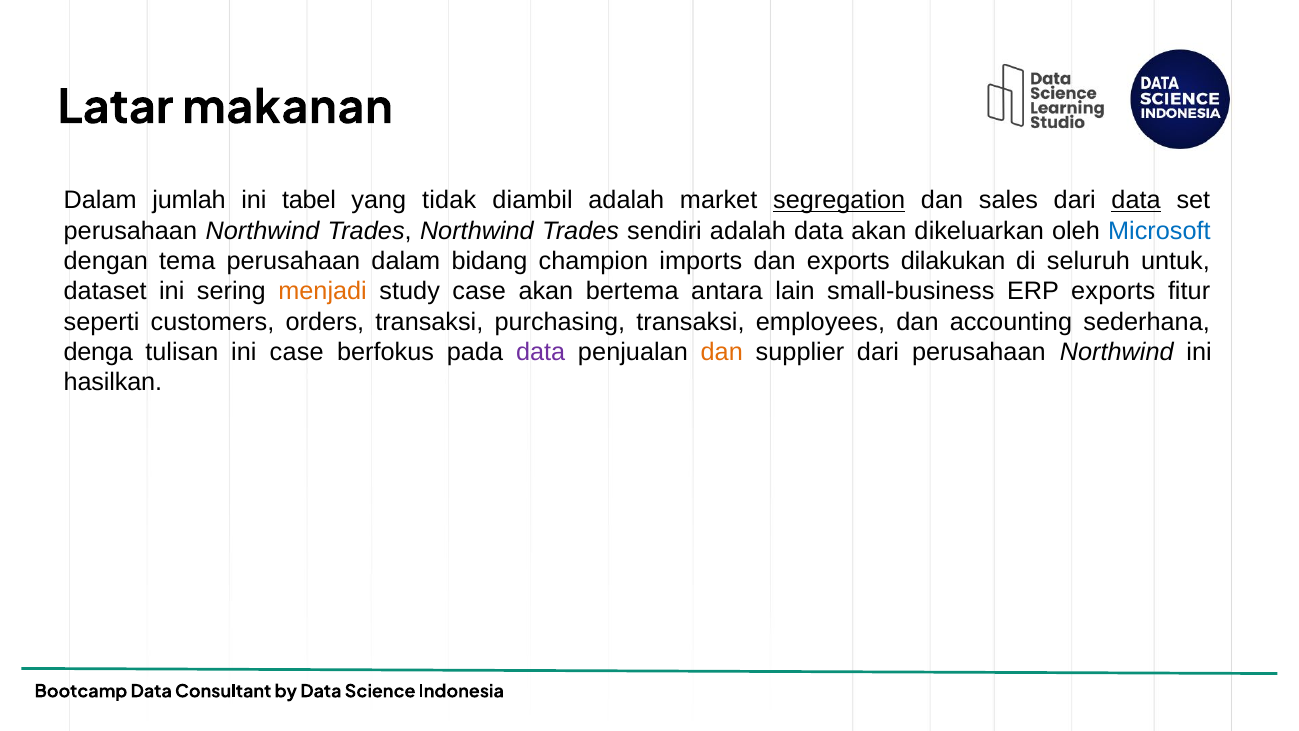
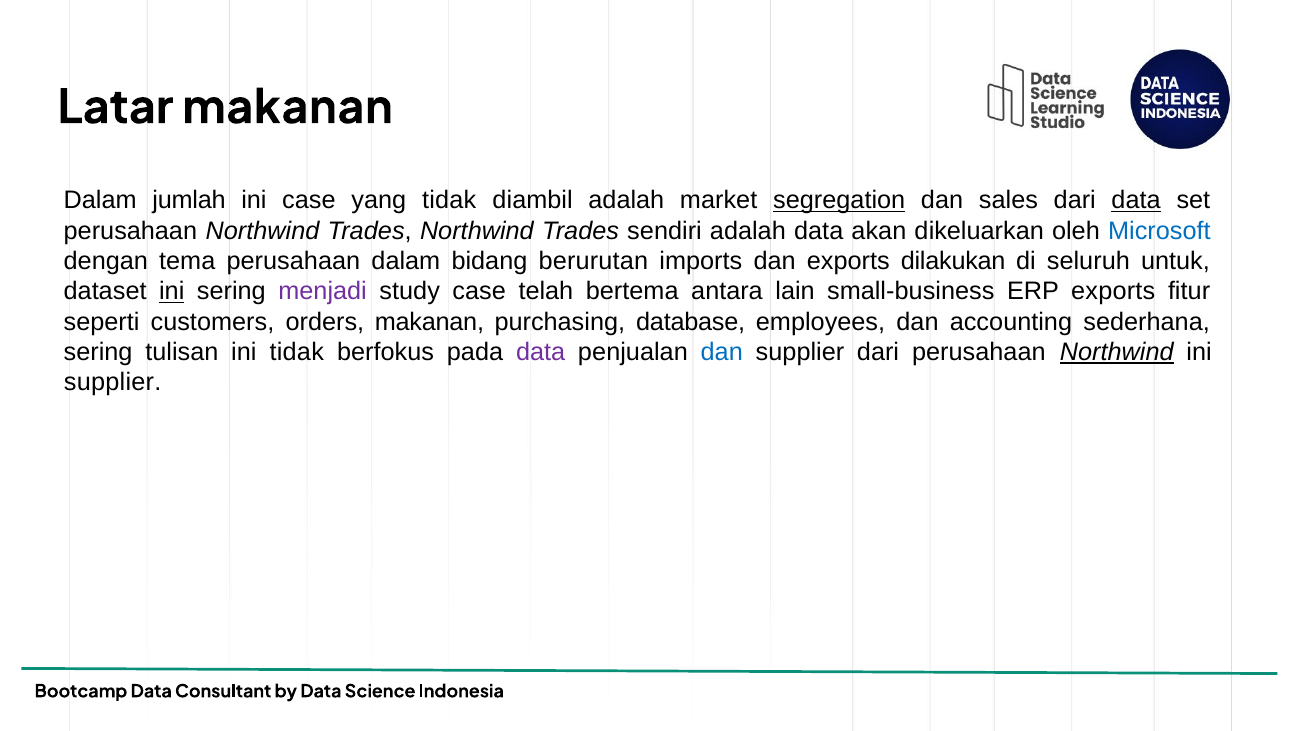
ini tabel: tabel -> case (309, 200)
champion: champion -> berurutan (593, 261)
ini underline: none -> present (172, 291)
menjadi colour: orange -> purple (323, 291)
case akan: akan -> telah (546, 291)
orders transaksi: transaksi -> makanan (429, 322)
purchasing transaksi: transaksi -> database (691, 322)
denga: denga -> sering (98, 352)
ini case: case -> tidak (297, 352)
dan colour: orange -> blue (722, 352)
Northwind underline: none -> present (1117, 352)
hasilkan: hasilkan -> supplier (113, 382)
